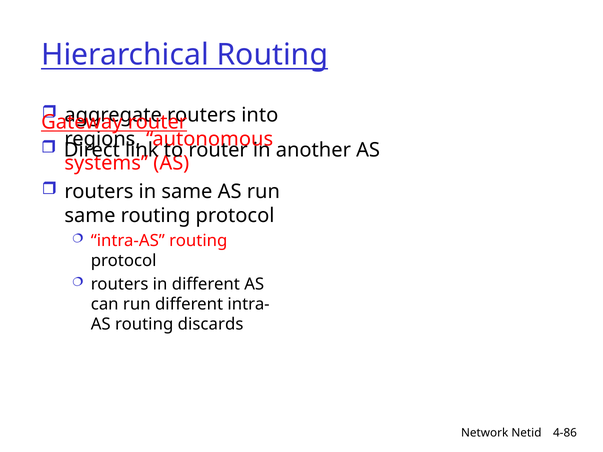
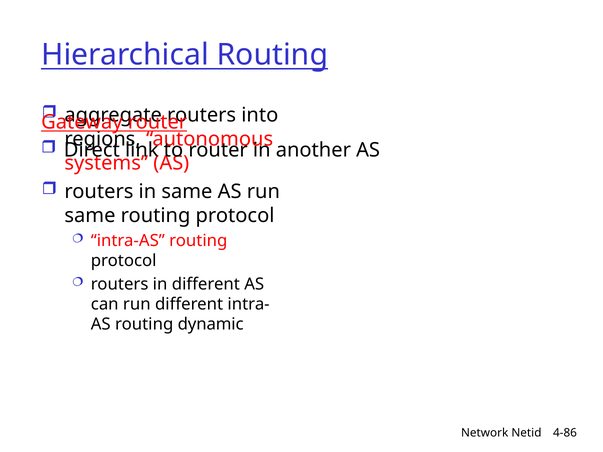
discards: discards -> dynamic (211, 325)
